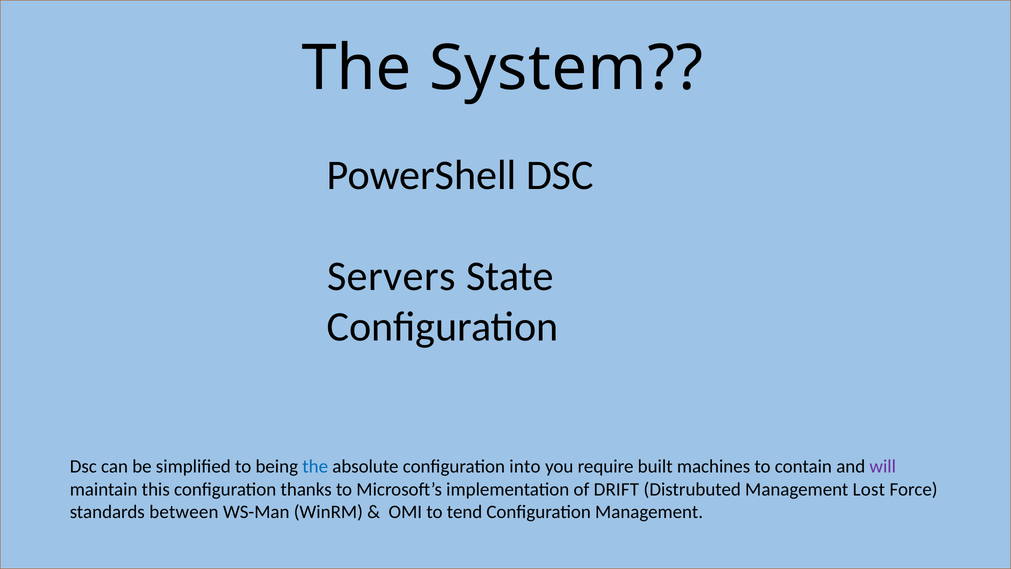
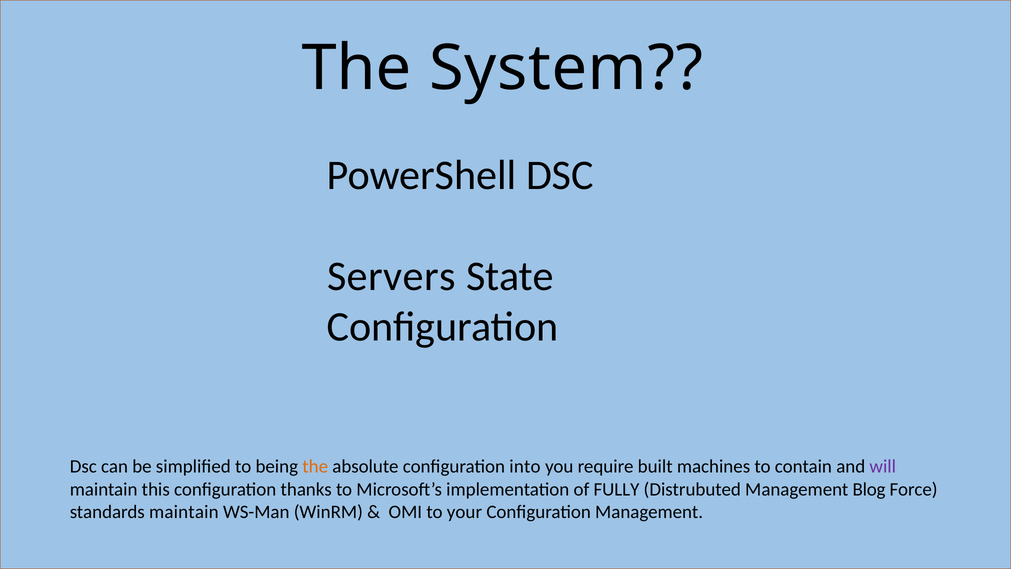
the colour: blue -> orange (315, 466)
DRIFT: DRIFT -> FULLY (616, 489)
Lost: Lost -> Blog (869, 489)
standards between: between -> maintain (184, 512)
tend: tend -> your (464, 512)
